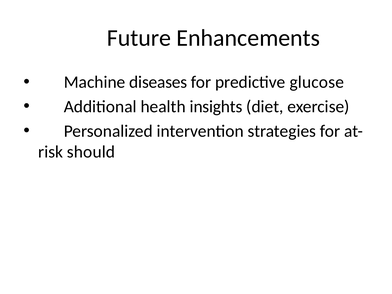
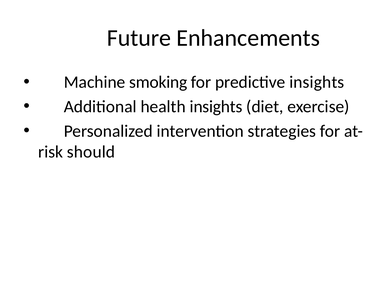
diseases: diseases -> smoking (158, 82)
predictive glucose: glucose -> insights (317, 82)
